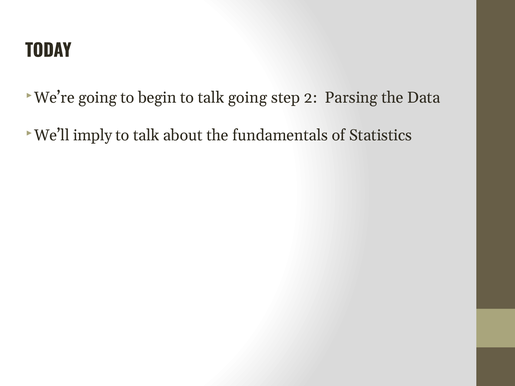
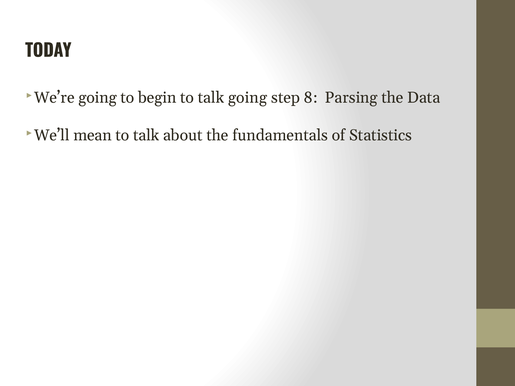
2: 2 -> 8 (311, 98)
imply: imply -> mean (93, 136)
